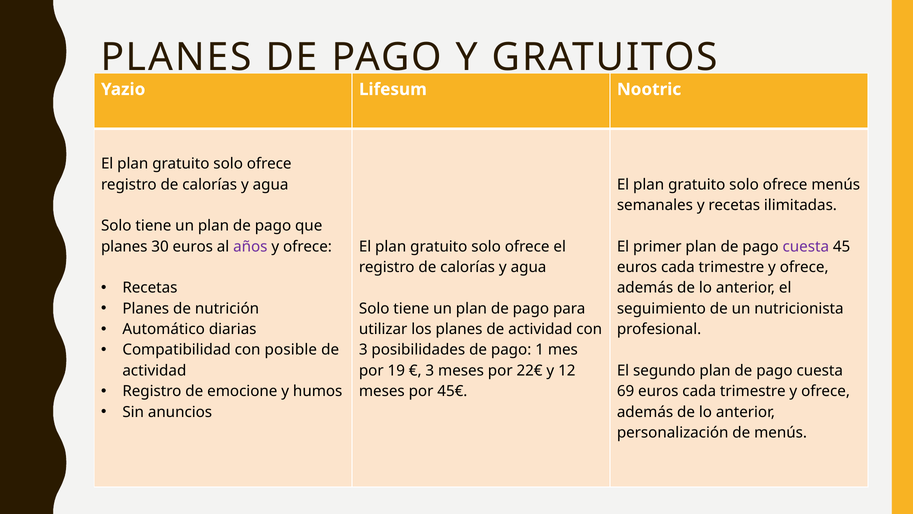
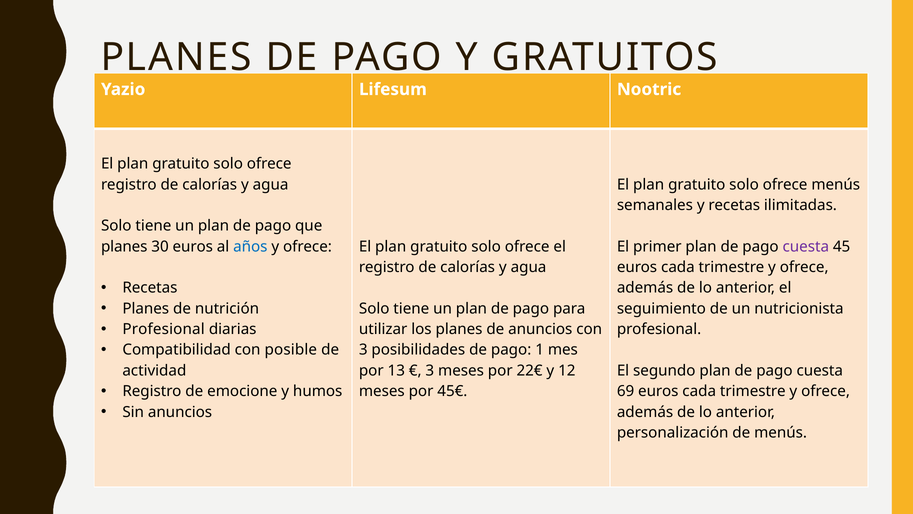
años colour: purple -> blue (250, 246)
Automático: Automático -> Profesional (164, 329)
planes de actividad: actividad -> anuncios (540, 329)
19: 19 -> 13 (396, 370)
